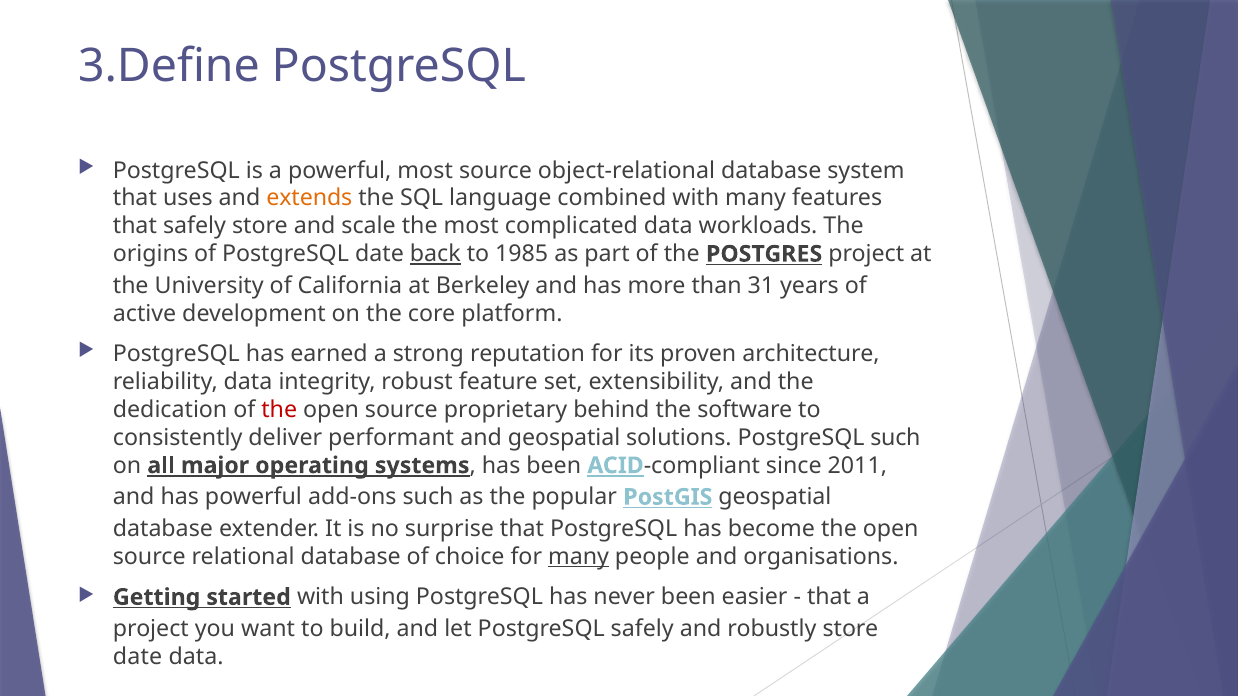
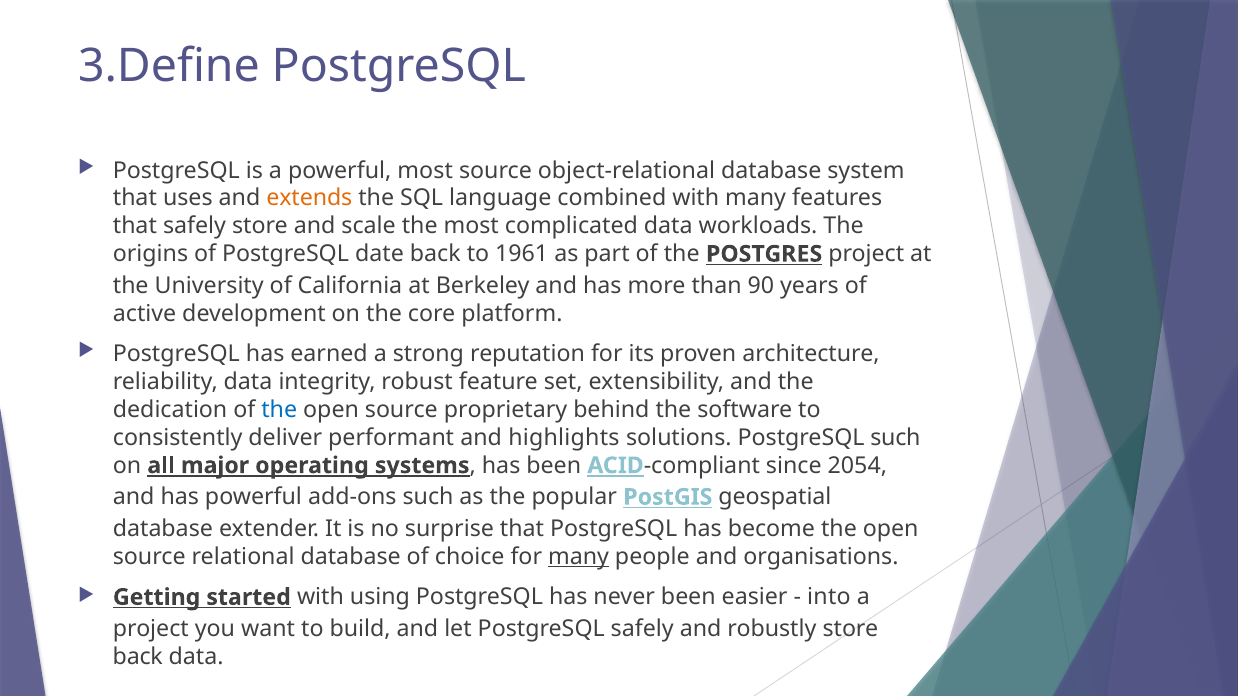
back underline: present -> none (435, 254)
1985: 1985 -> 1961 (522, 254)
31: 31 -> 90 (761, 286)
the colour: red -> blue (279, 410)
and geospatial: geospatial -> highlights (564, 438)
2011: 2011 -> 2054 (857, 466)
that: that -> into (829, 598)
date: date -> back (138, 657)
